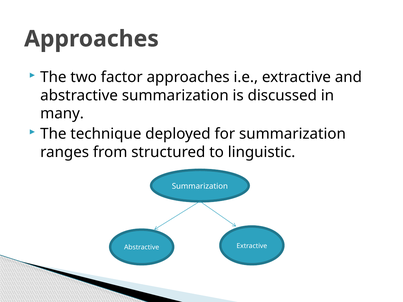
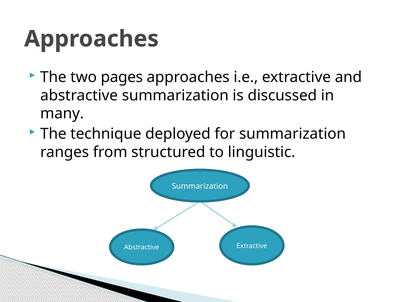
factor: factor -> pages (122, 77)
